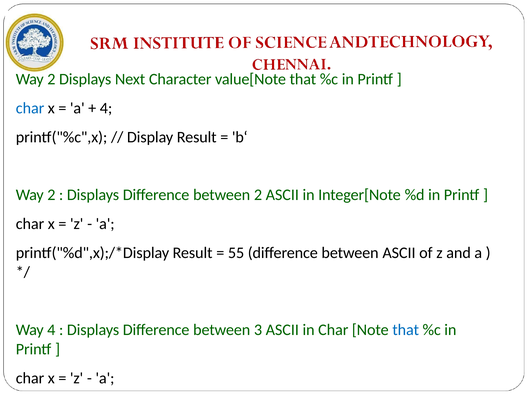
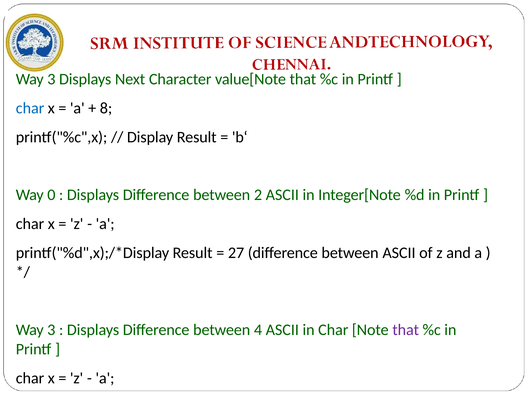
2: 2 -> 3 (51, 79)
4: 4 -> 8 (106, 108)
2: 2 -> 0 (51, 195)
55: 55 -> 27 (236, 253)
4: 4 -> 3 (51, 330)
3: 3 -> 4 (258, 330)
that colour: blue -> purple (406, 330)
